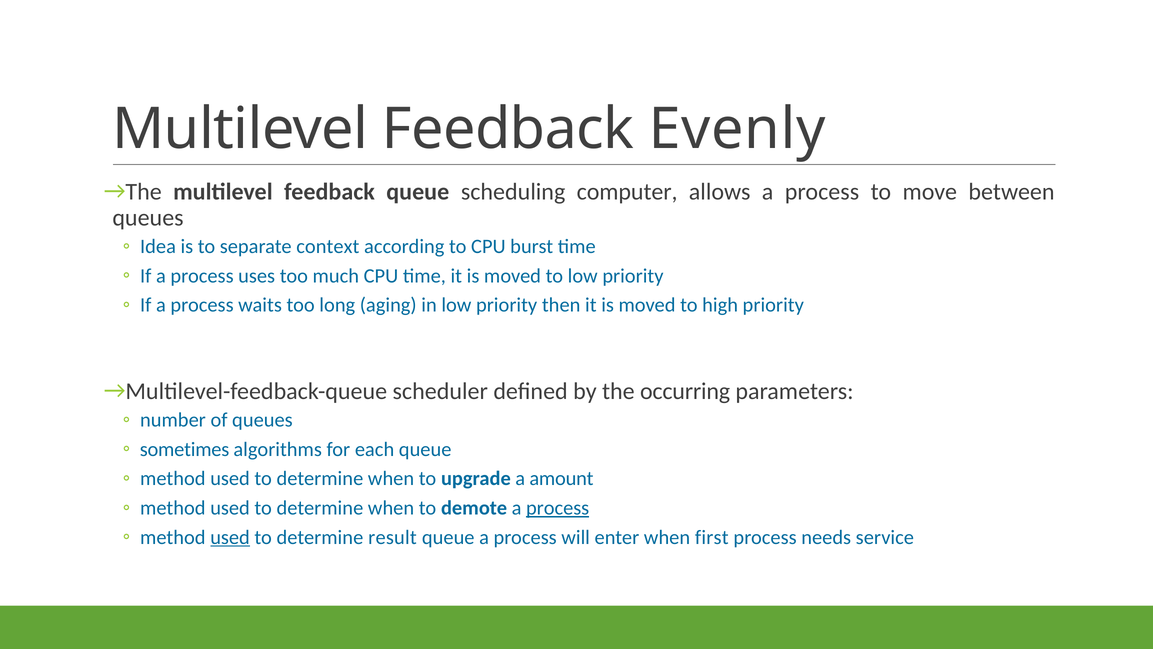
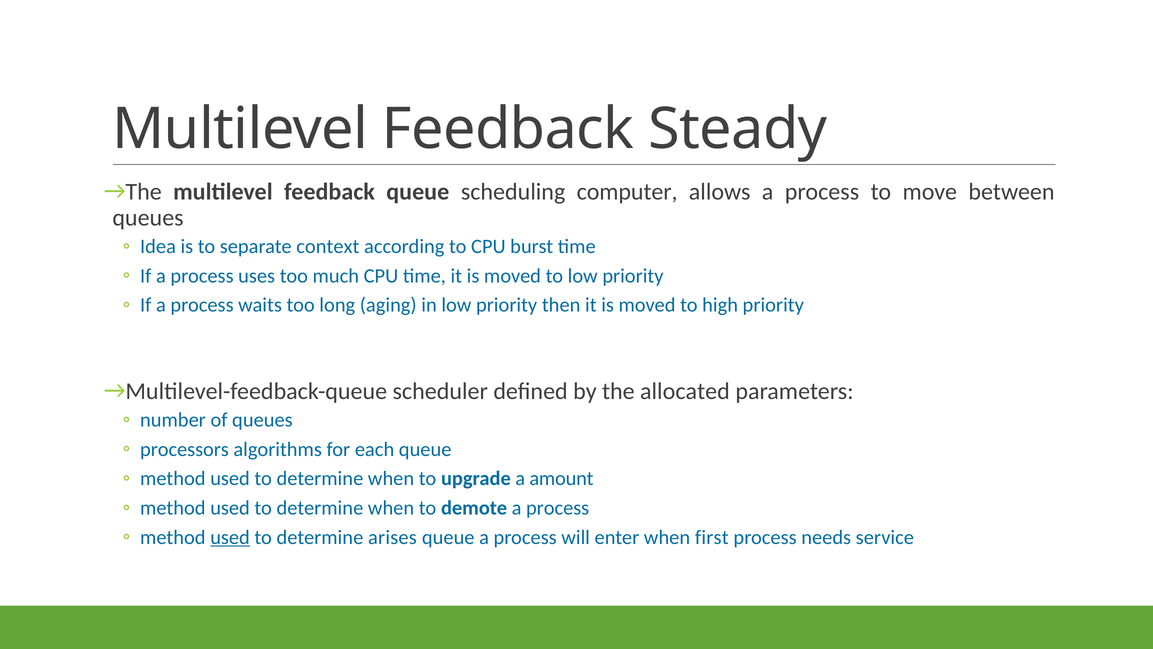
Evenly: Evenly -> Steady (738, 129)
occurring: occurring -> allocated (685, 391)
sometimes: sometimes -> processors (184, 449)
process underline: present -> none (558, 508)
result: result -> arises (392, 537)
